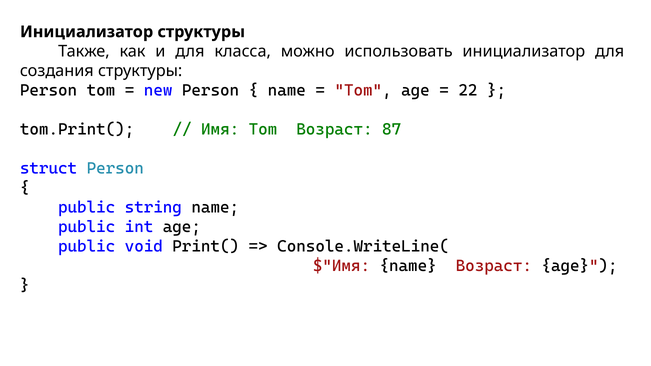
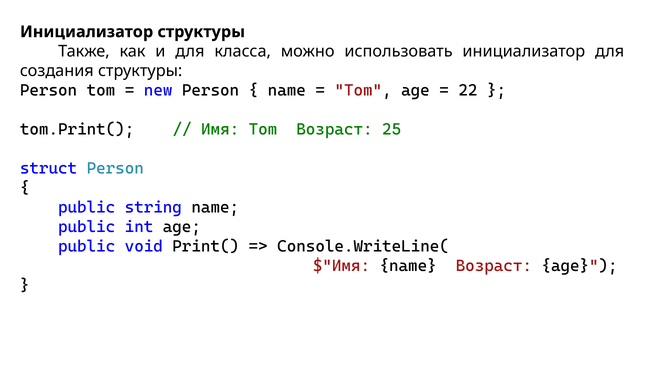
87: 87 -> 25 (392, 130)
